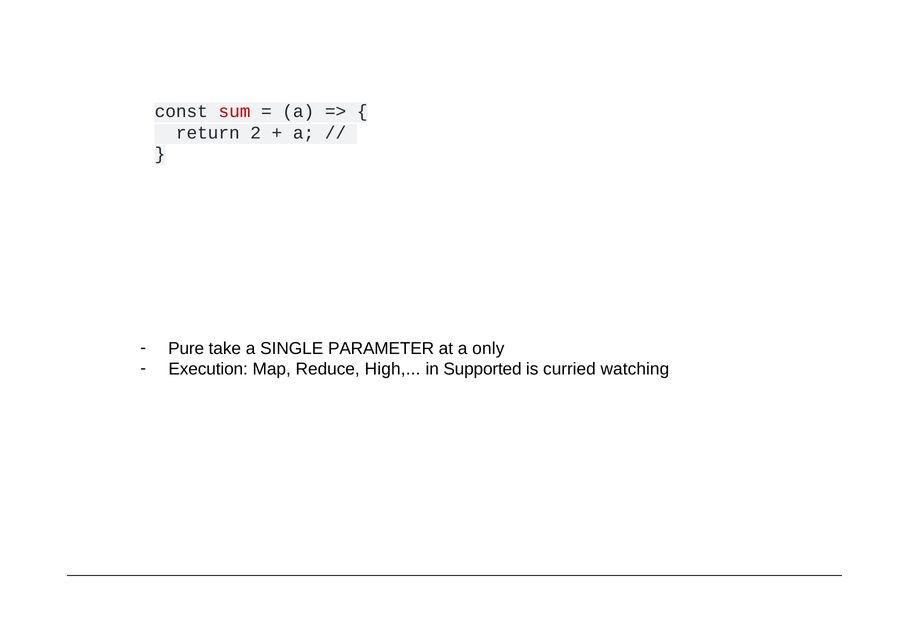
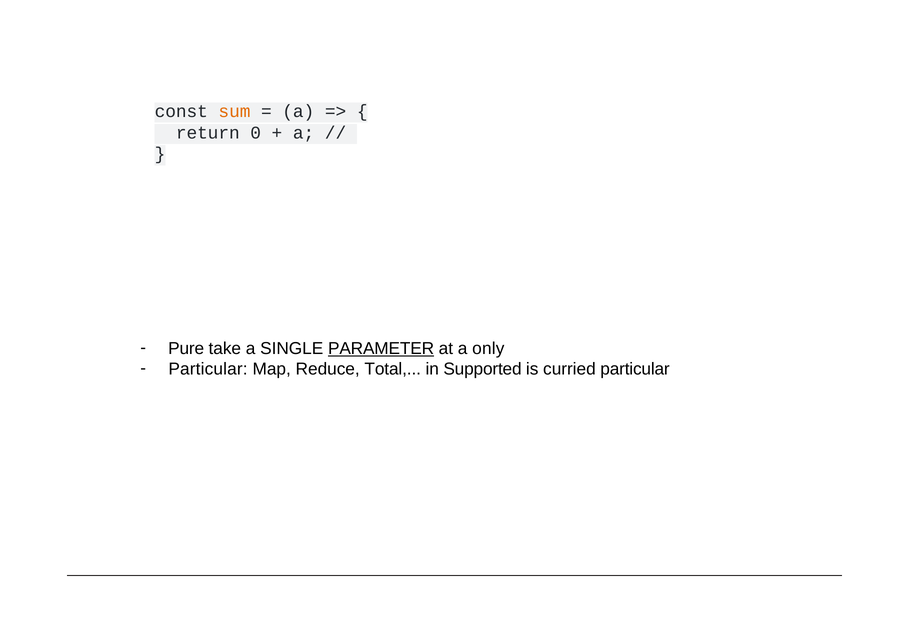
sum colour: red -> orange (234, 111)
2: 2 -> 0 (256, 133)
PARAMETER underline: none -> present (381, 348)
Execution: Execution -> Particular (208, 369)
High: High -> Total (393, 369)
curried watching: watching -> particular (635, 369)
